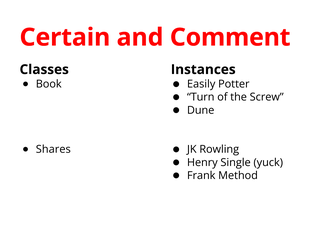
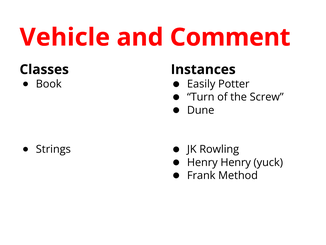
Certain: Certain -> Vehicle (65, 37)
Shares: Shares -> Strings (53, 149)
Henry Single: Single -> Henry (236, 162)
